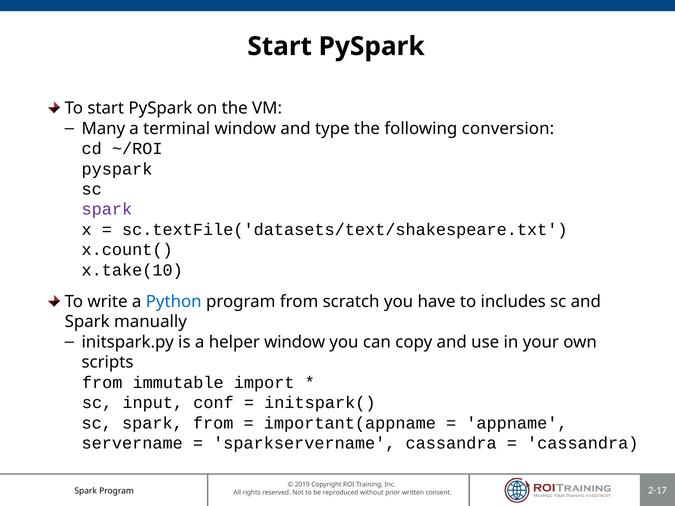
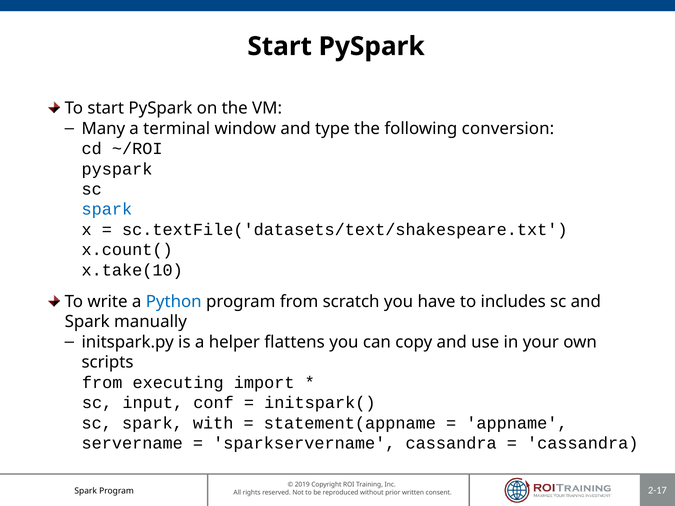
spark colour: purple -> blue (107, 210)
helper window: window -> flattens (295, 342)
immutable: immutable -> executing (178, 383)
spark from: from -> with (213, 423)
important(appname: important(appname -> statement(appname (350, 423)
